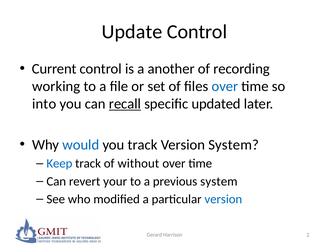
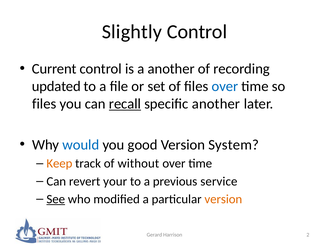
Update: Update -> Slightly (132, 32)
working: working -> updated (56, 87)
into: into -> files (44, 104)
specific updated: updated -> another (216, 104)
you track: track -> good (143, 145)
Keep colour: blue -> orange (59, 164)
previous system: system -> service (219, 182)
See underline: none -> present (56, 200)
version colour: blue -> orange (223, 200)
